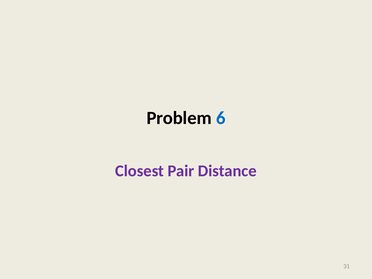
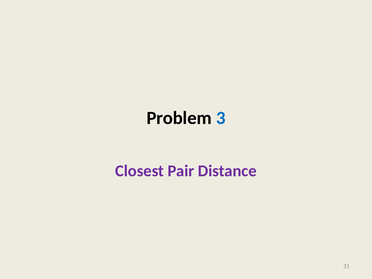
6: 6 -> 3 (221, 118)
